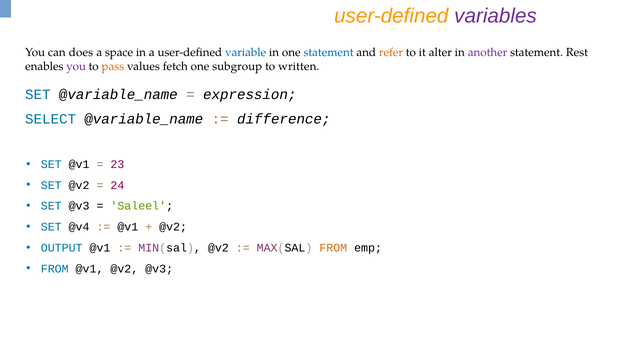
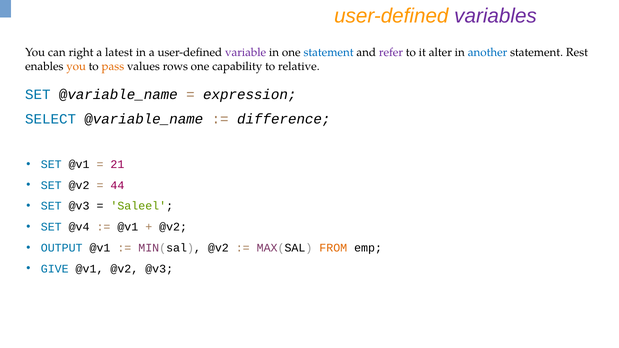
does: does -> right (81, 53)
space: space -> latest (119, 53)
variable colour: blue -> purple (246, 53)
refer colour: orange -> purple (391, 53)
another colour: purple -> blue (488, 53)
you colour: purple -> orange (76, 67)
fetch: fetch -> rows (175, 67)
subgroup: subgroup -> capability (237, 67)
written: written -> relative (299, 67)
23: 23 -> 21 (117, 164)
24: 24 -> 44 (117, 185)
FROM: FROM -> GIVE (55, 269)
